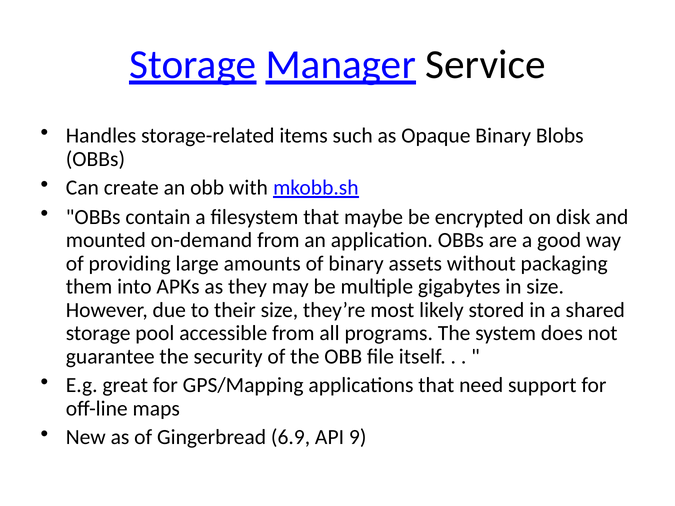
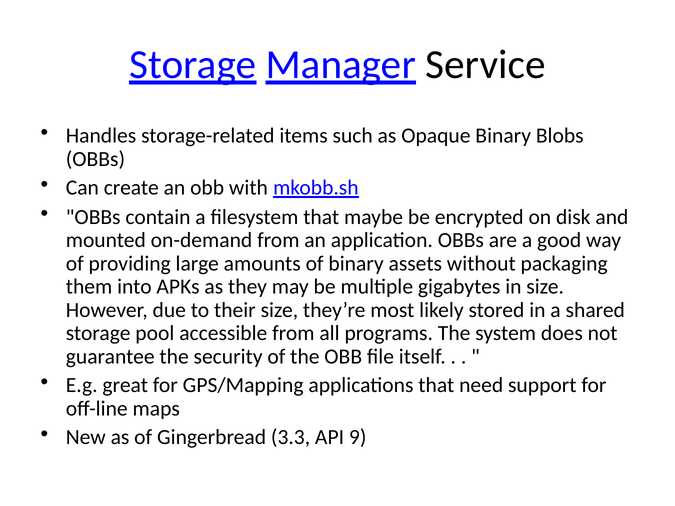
6.9: 6.9 -> 3.3 (291, 437)
